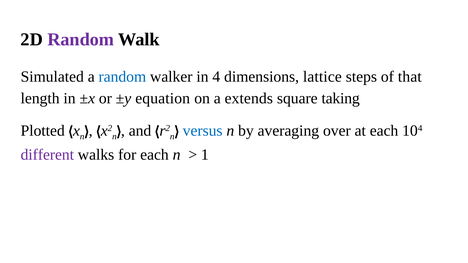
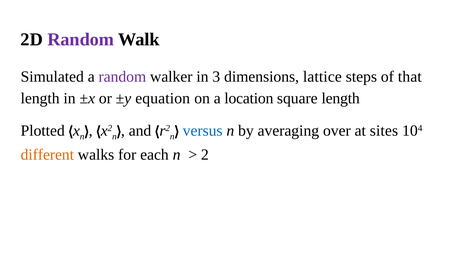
random colour: blue -> purple (122, 77)
4: 4 -> 3 (216, 77)
extends: extends -> location (249, 98)
square taking: taking -> length (341, 98)
at each: each -> sites (384, 131)
different colour: purple -> orange (47, 155)
1: 1 -> 2 (205, 155)
